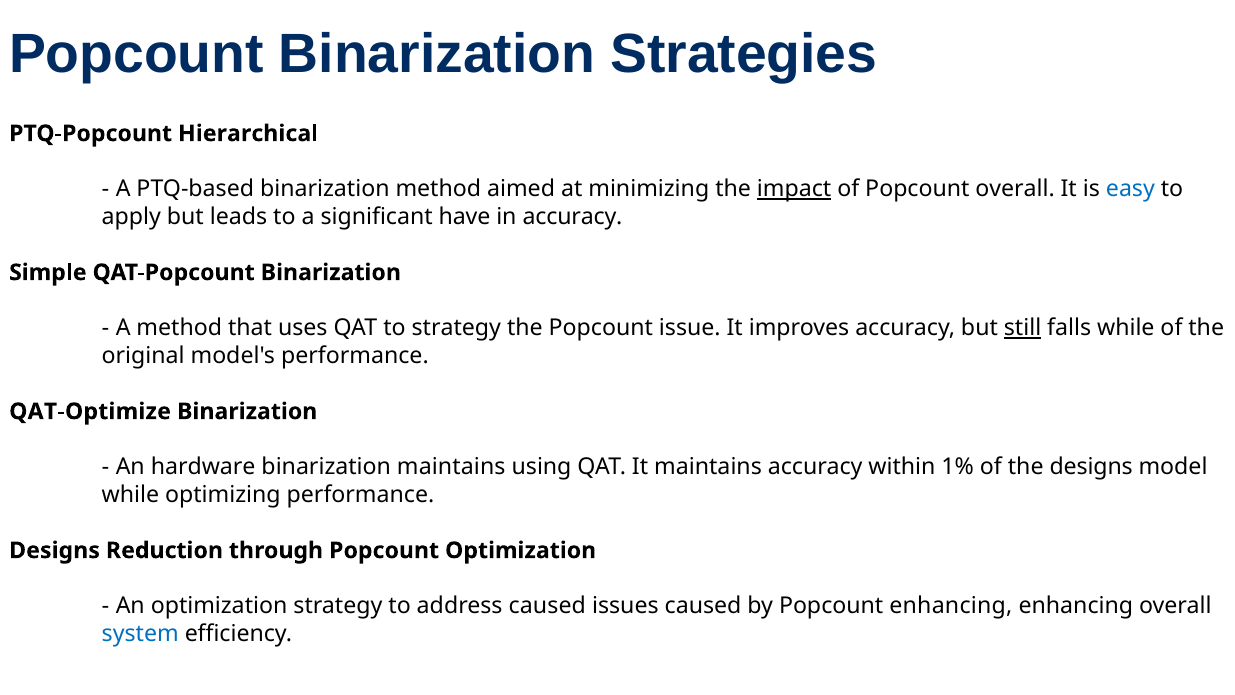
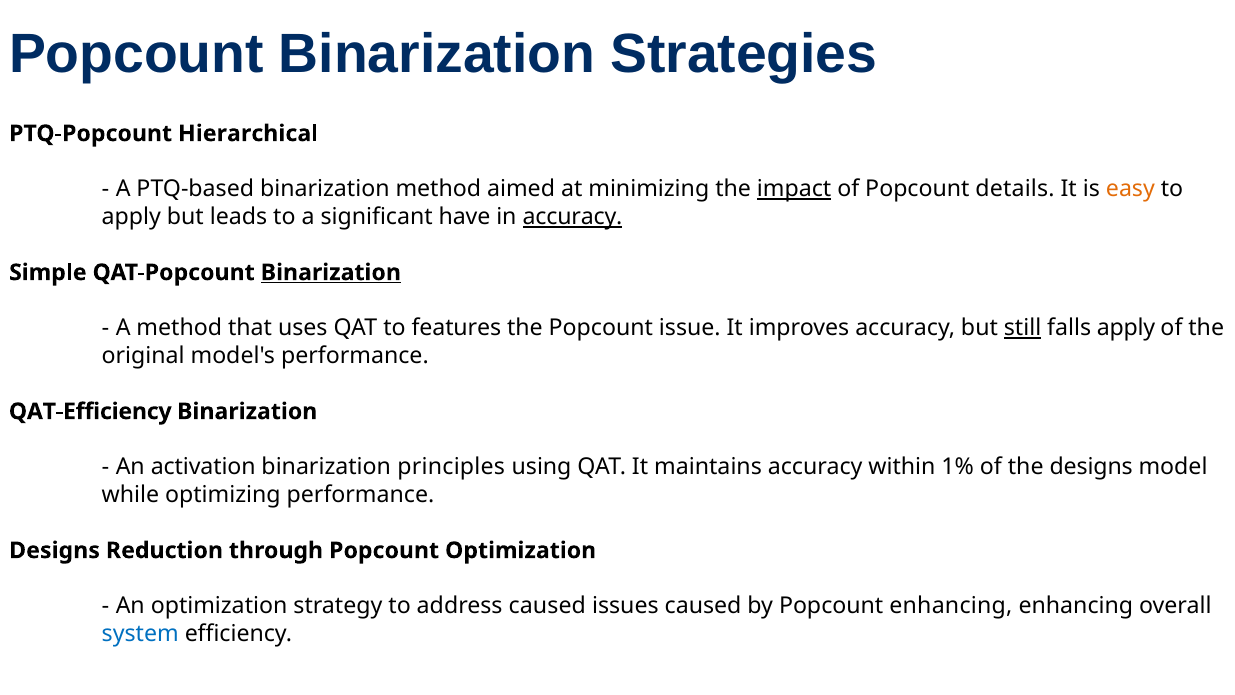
Popcount overall: overall -> details (1015, 189)
easy colour: blue -> orange (1130, 189)
accuracy underline: none -> present (573, 217)
Binarization underline: none -> present (331, 272)
to strategy: strategy -> features (456, 328)
falls while: while -> apply (1126, 328)
QAT-Optimize: QAT-Optimize -> QAT-Efficiency (90, 411)
hardware: hardware -> activation (203, 467)
binarization maintains: maintains -> principles (451, 467)
